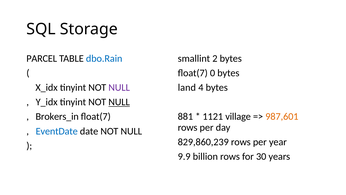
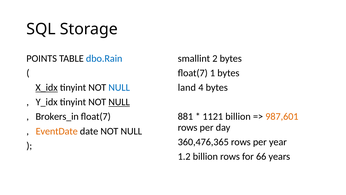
PARCEL: PARCEL -> POINTS (42, 58)
0: 0 -> 1 (213, 73)
X_idx underline: none -> present (47, 87)
NULL colour: purple -> blue (119, 87)
1121 village: village -> billion (238, 116)
EventDate colour: blue -> orange (57, 131)
829,860,239: 829,860,239 -> 360,476,365 (203, 142)
9.9: 9.9 -> 1.2 (184, 156)
30: 30 -> 66 (261, 156)
